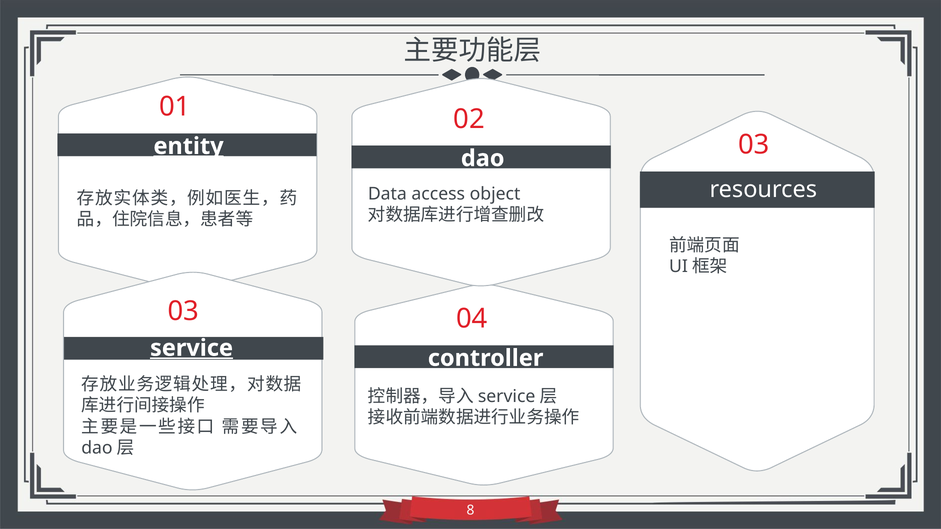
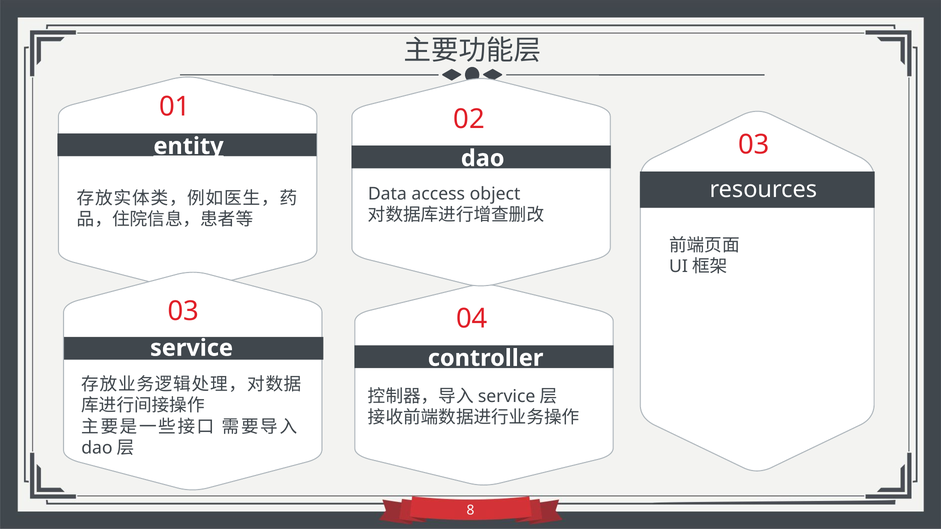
service underline: present -> none (192, 348)
